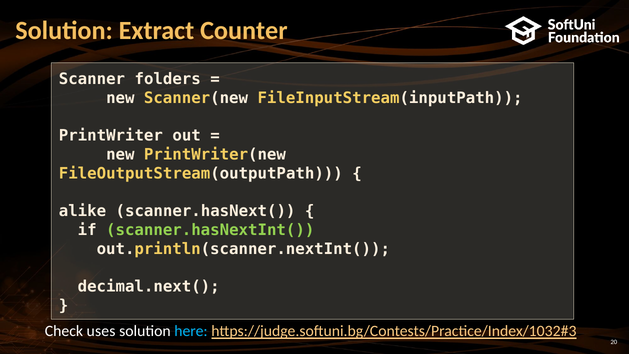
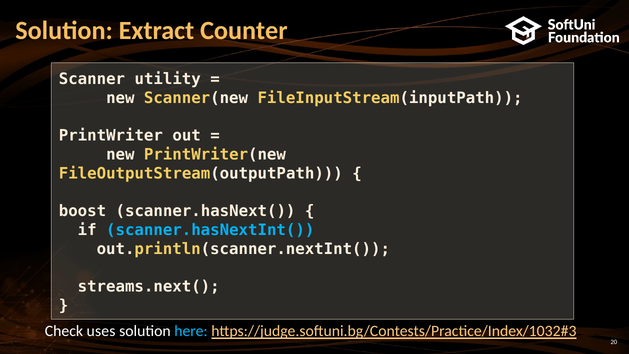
folders: folders -> utility (168, 79)
alike: alike -> boost (82, 211)
scanner.hasNextInt( colour: light green -> light blue (210, 230)
decimal.next(: decimal.next( -> streams.next( (149, 287)
